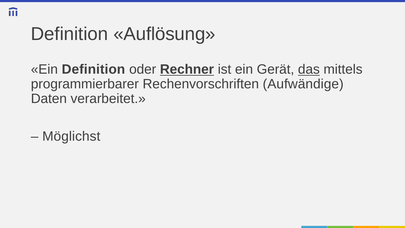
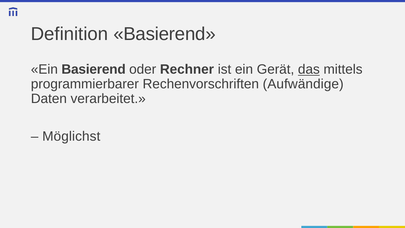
Definition Auflösung: Auflösung -> Basierend (164, 34)
Ein Definition: Definition -> Basierend (94, 69)
Rechner underline: present -> none (187, 69)
